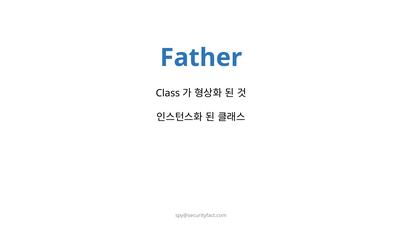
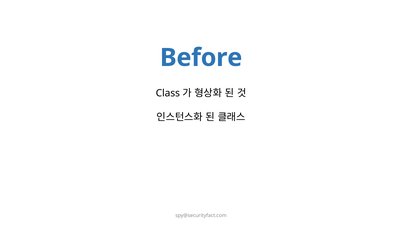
Father: Father -> Before (201, 58)
